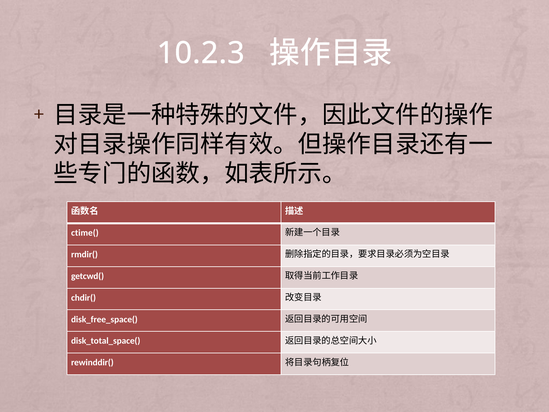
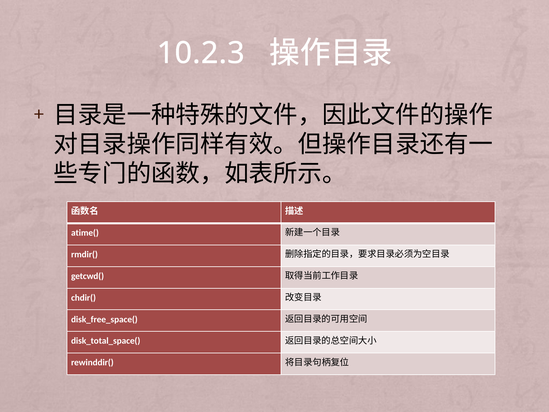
ctime(: ctime( -> atime( (85, 233)
